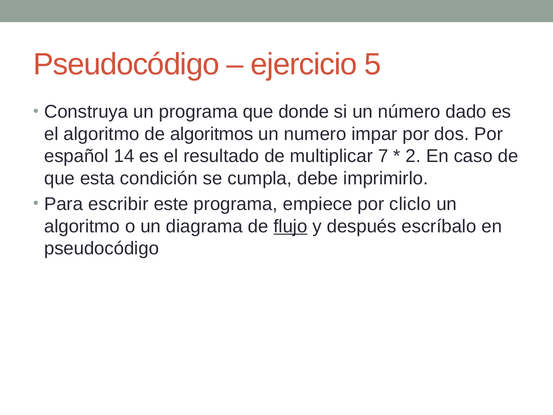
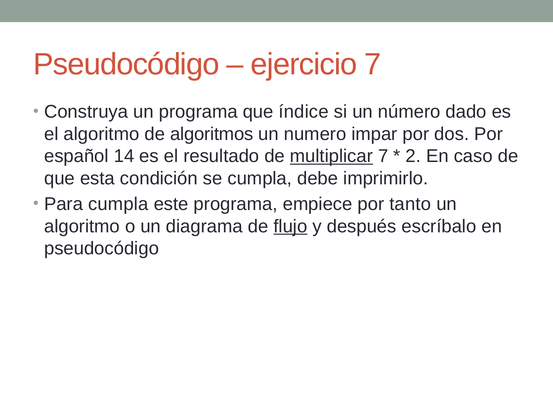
ejercicio 5: 5 -> 7 (373, 64)
donde: donde -> índice (304, 112)
multiplicar underline: none -> present (331, 156)
Para escribir: escribir -> cumpla (118, 204)
cliclo: cliclo -> tanto (410, 204)
